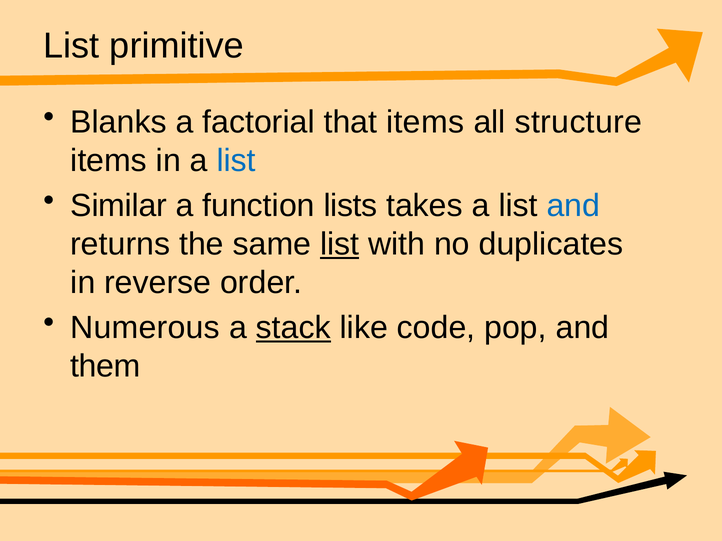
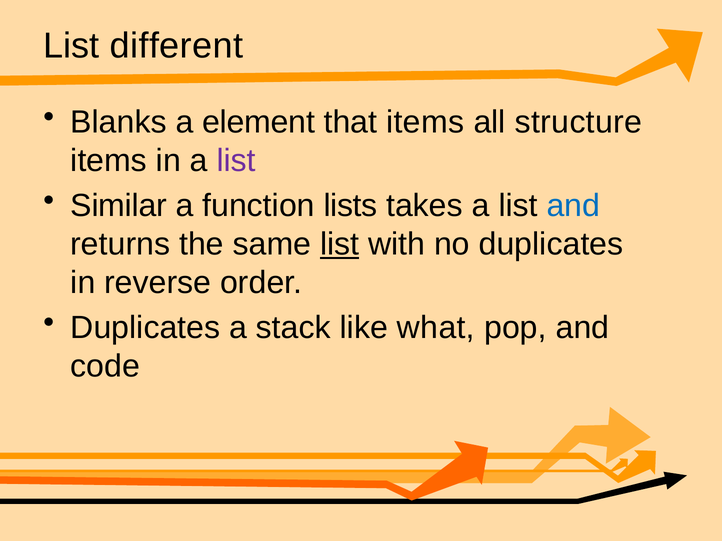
primitive: primitive -> different (176, 46)
factorial: factorial -> element (259, 122)
list colour: blue -> purple (236, 161)
Numerous: Numerous -> Duplicates (145, 328)
stack underline: present -> none (293, 328)
code: code -> what (436, 328)
them: them -> code (105, 366)
